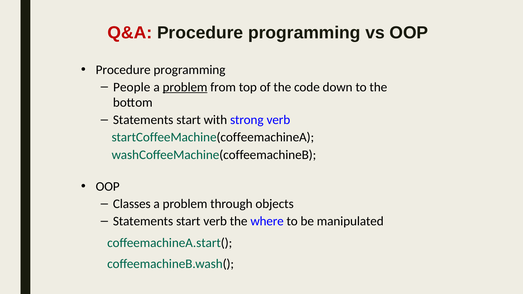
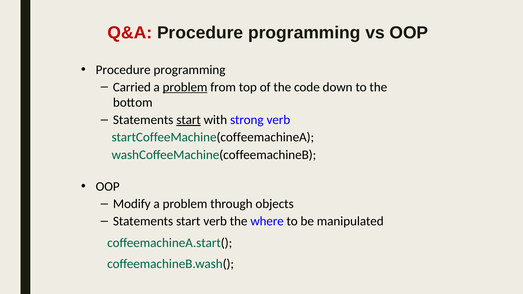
People: People -> Carried (132, 87)
start underline: none -> present (189, 120)
Classes: Classes -> Modify (132, 204)
